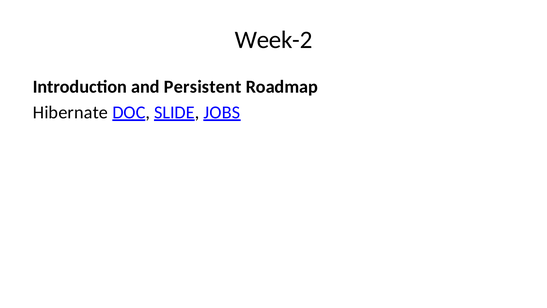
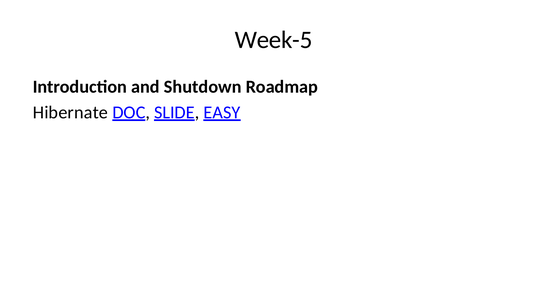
Week-2: Week-2 -> Week-5 (274, 40)
Persistent: Persistent -> Shutdown (203, 87)
JOBS: JOBS -> EASY (222, 112)
